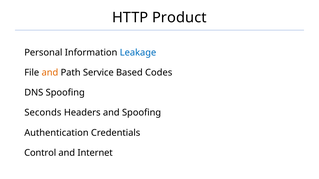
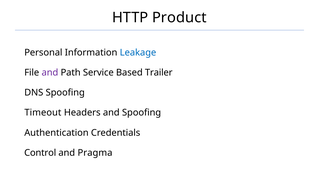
and colour: orange -> purple (50, 73)
Codes: Codes -> Trailer (159, 73)
Seconds: Seconds -> Timeout (43, 113)
Internet: Internet -> Pragma (95, 153)
